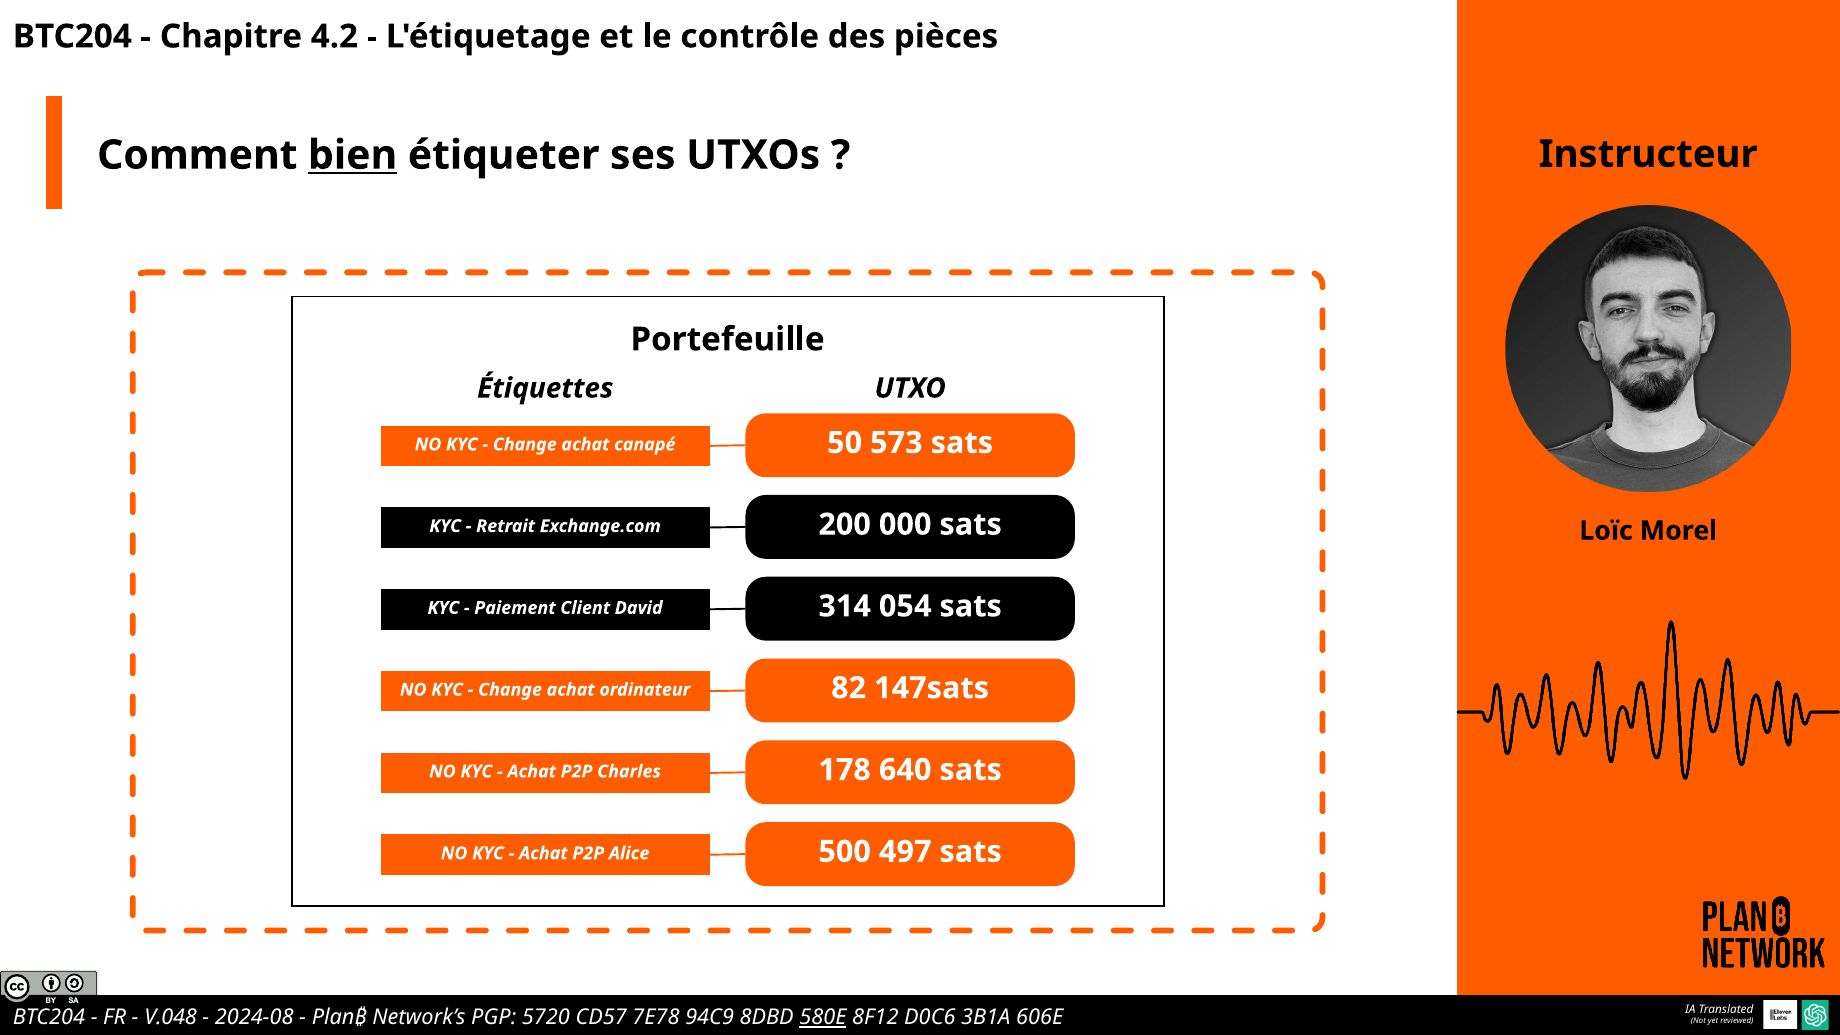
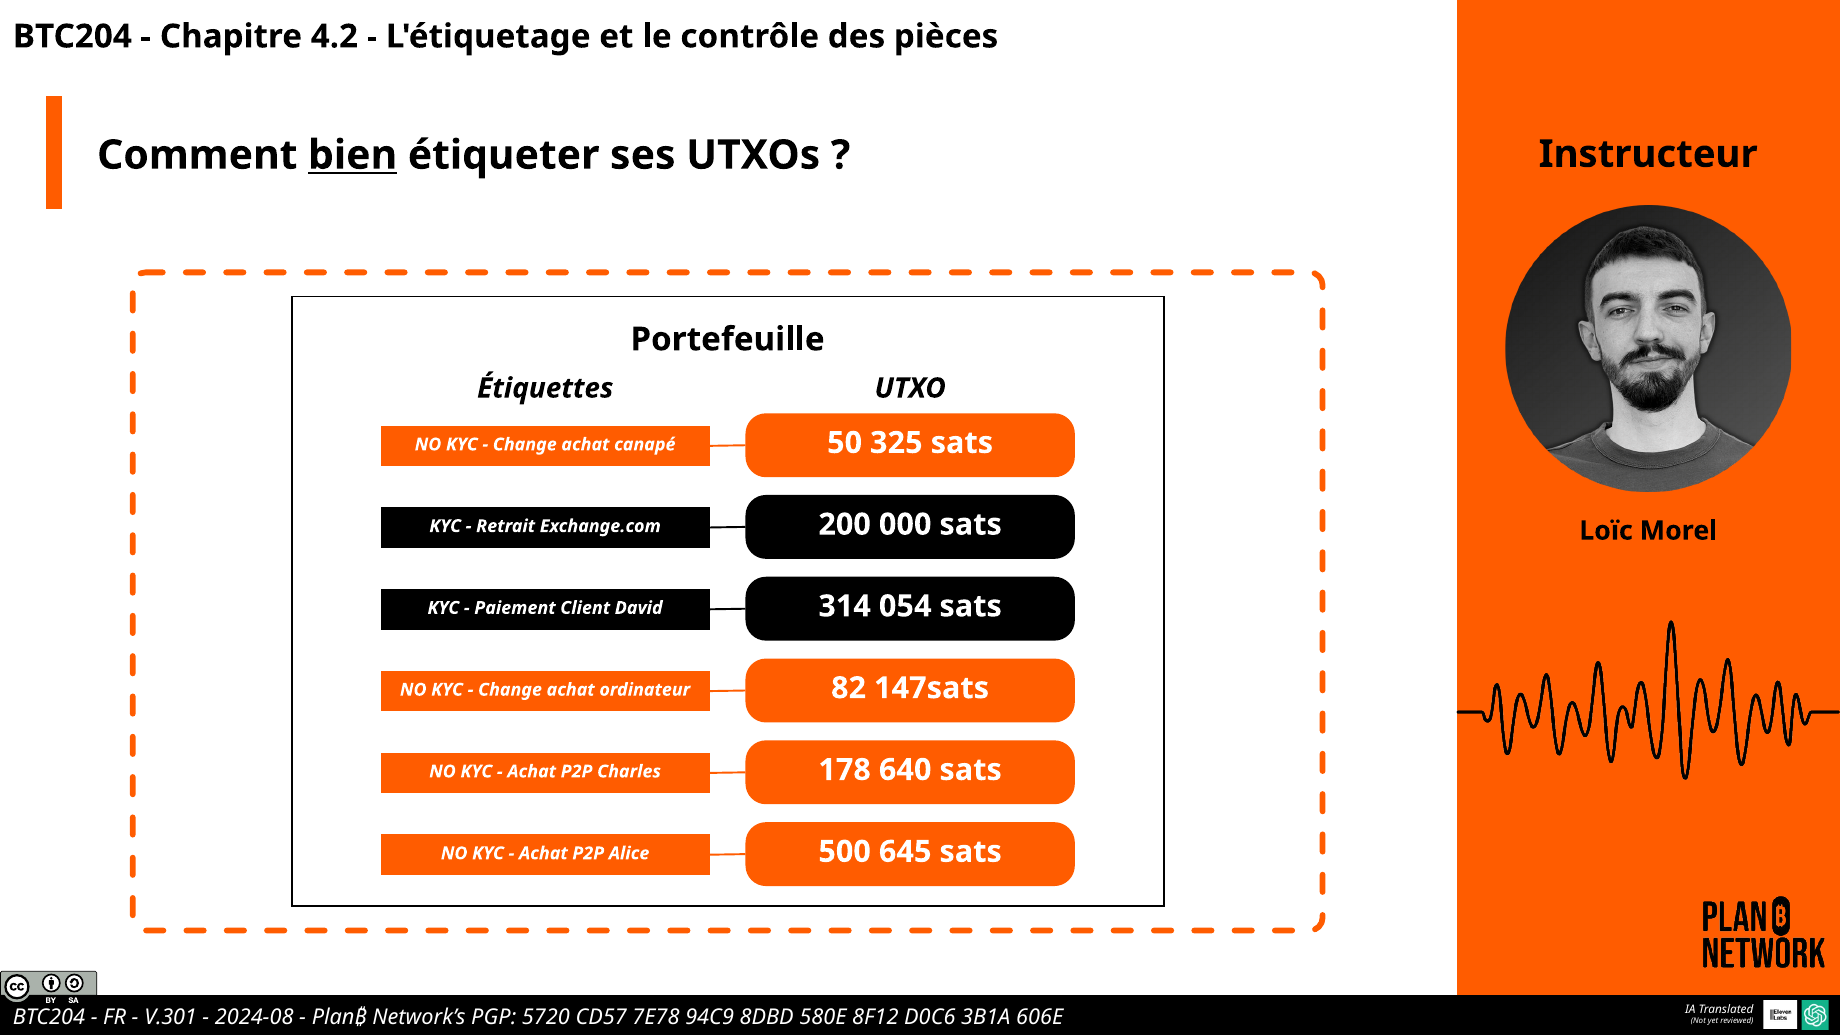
573: 573 -> 325 (896, 443)
497: 497 -> 645 (905, 852)
V.048: V.048 -> V.301 (171, 1018)
580E underline: present -> none (823, 1018)
